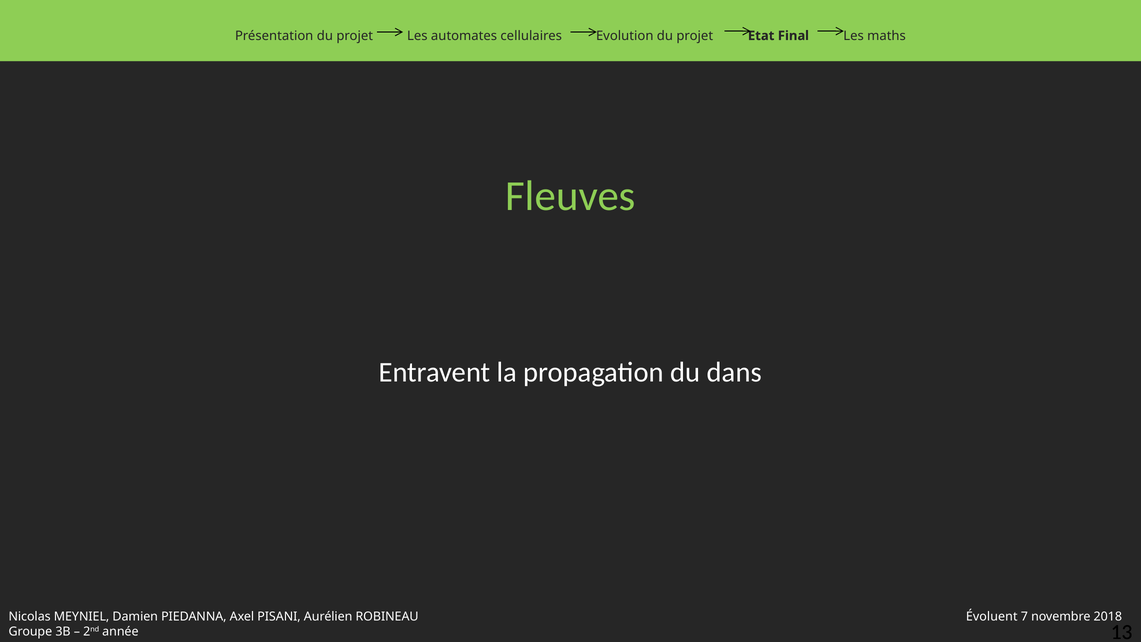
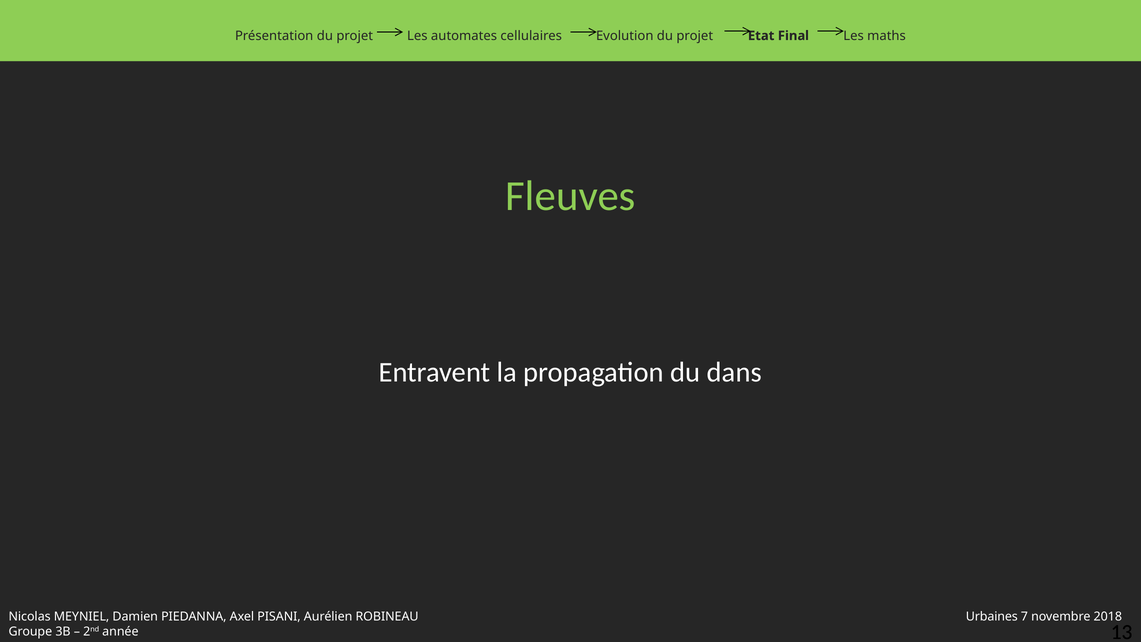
Évoluent: Évoluent -> Urbaines (992, 616)
